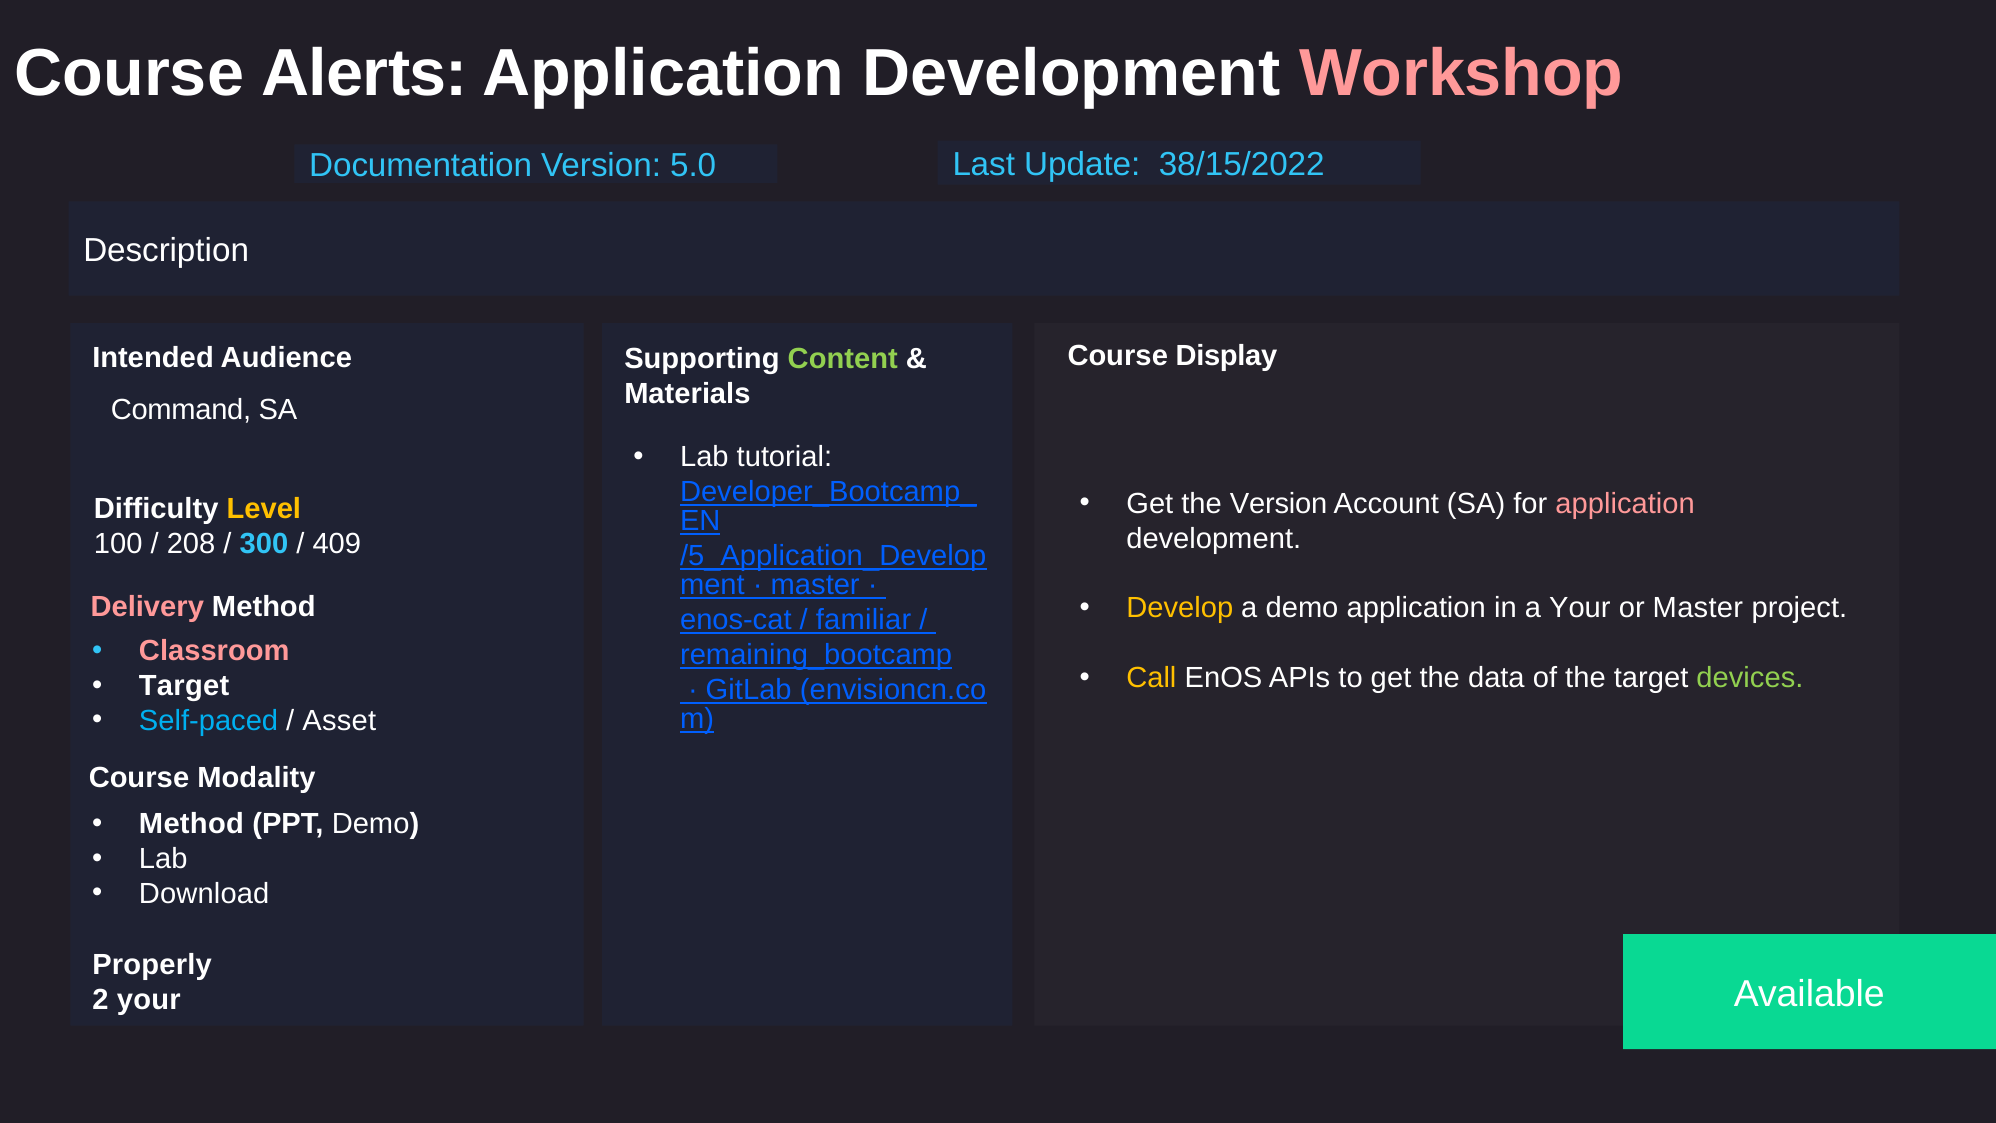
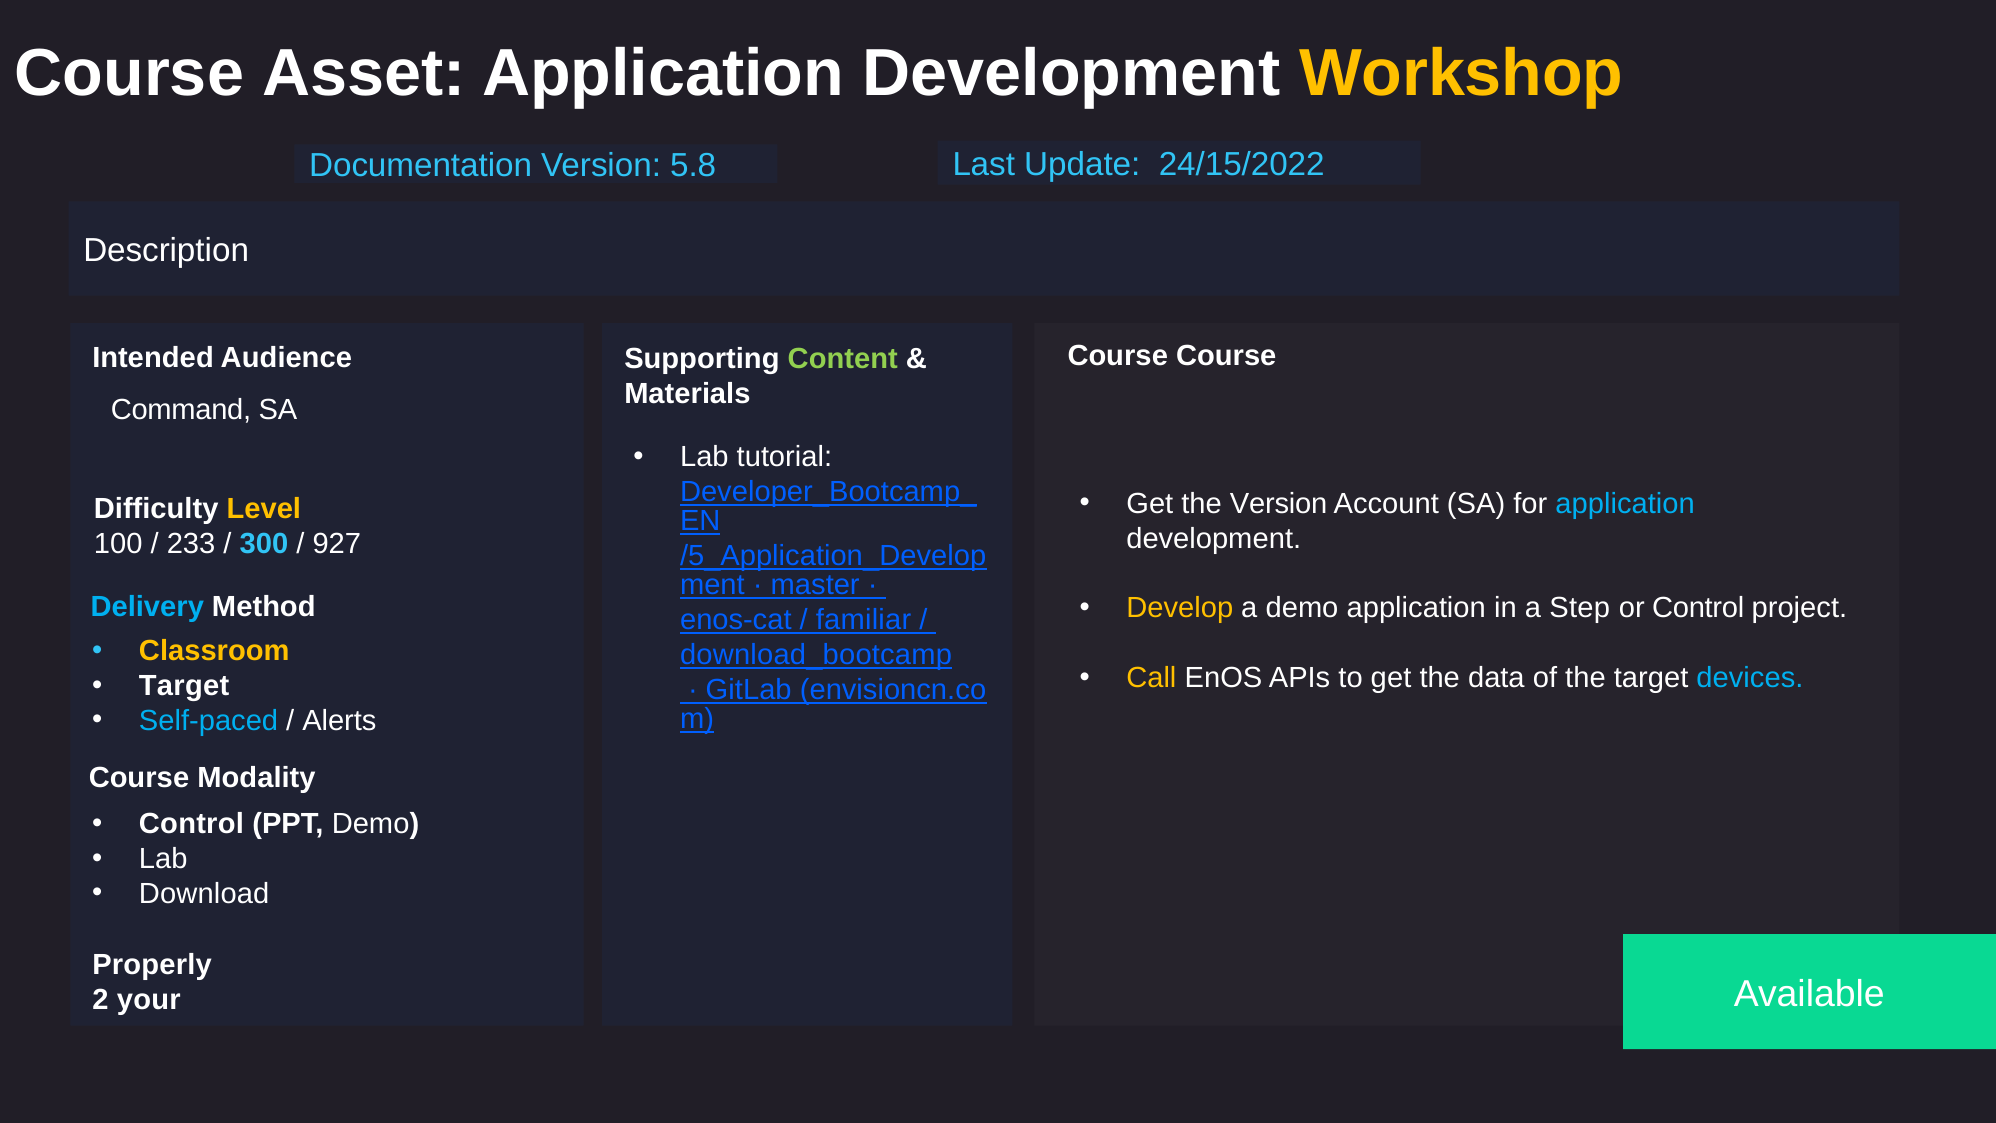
Alerts: Alerts -> Asset (364, 74)
Workshop colour: pink -> yellow (1461, 74)
5.0: 5.0 -> 5.8 (693, 166)
38/15/2022: 38/15/2022 -> 24/15/2022 (1242, 165)
Course Display: Display -> Course (1226, 356)
application colour: pink -> light blue (1625, 503)
208: 208 -> 233 (191, 544)
409: 409 -> 927 (337, 544)
Delivery colour: pink -> light blue (147, 607)
a Your: Your -> Step (1580, 608)
or Master: Master -> Control (1698, 608)
Classroom colour: pink -> yellow (214, 651)
remaining_bootcamp: remaining_bootcamp -> download_bootcamp (816, 655)
devices colour: light green -> light blue (1750, 678)
Asset: Asset -> Alerts (339, 721)
Method: Method -> Control (191, 824)
